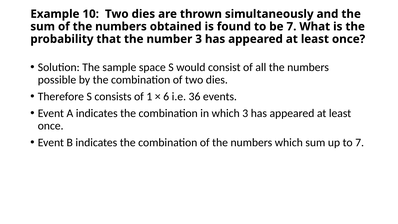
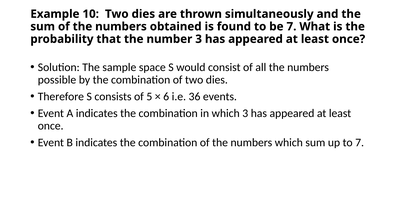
1: 1 -> 5 (149, 97)
